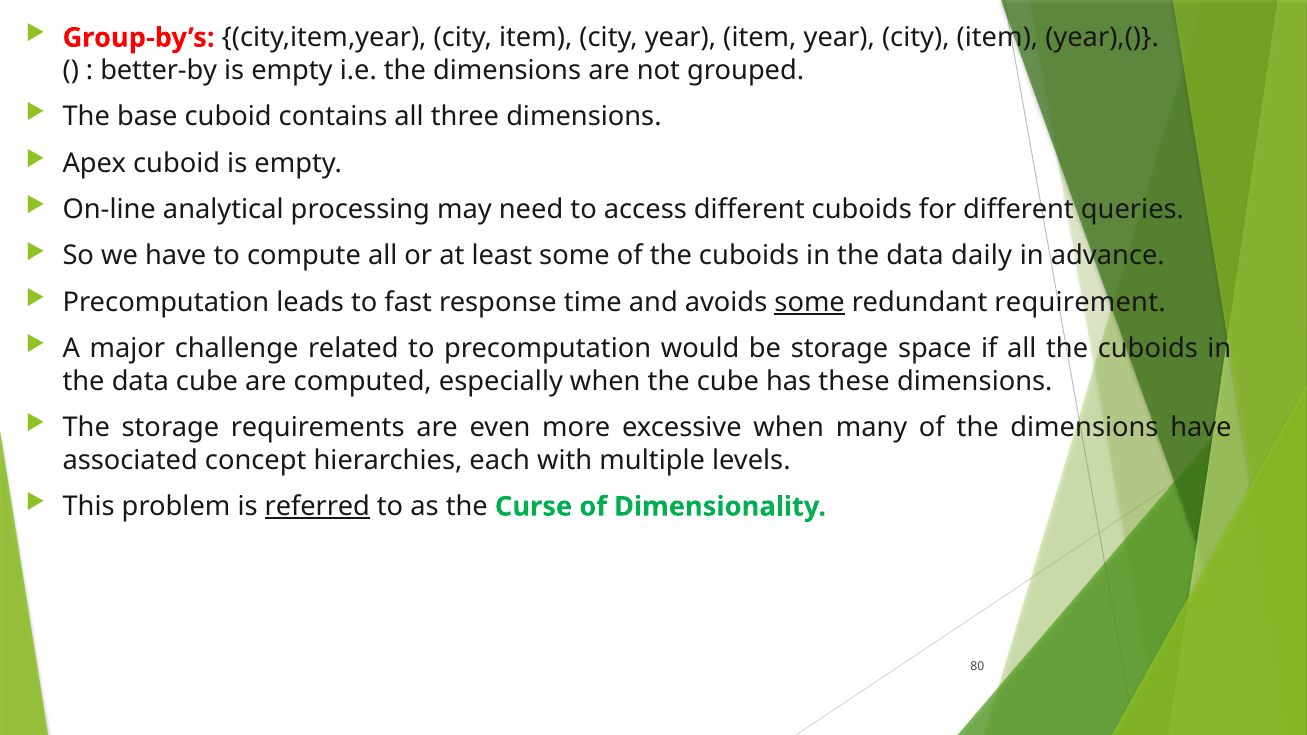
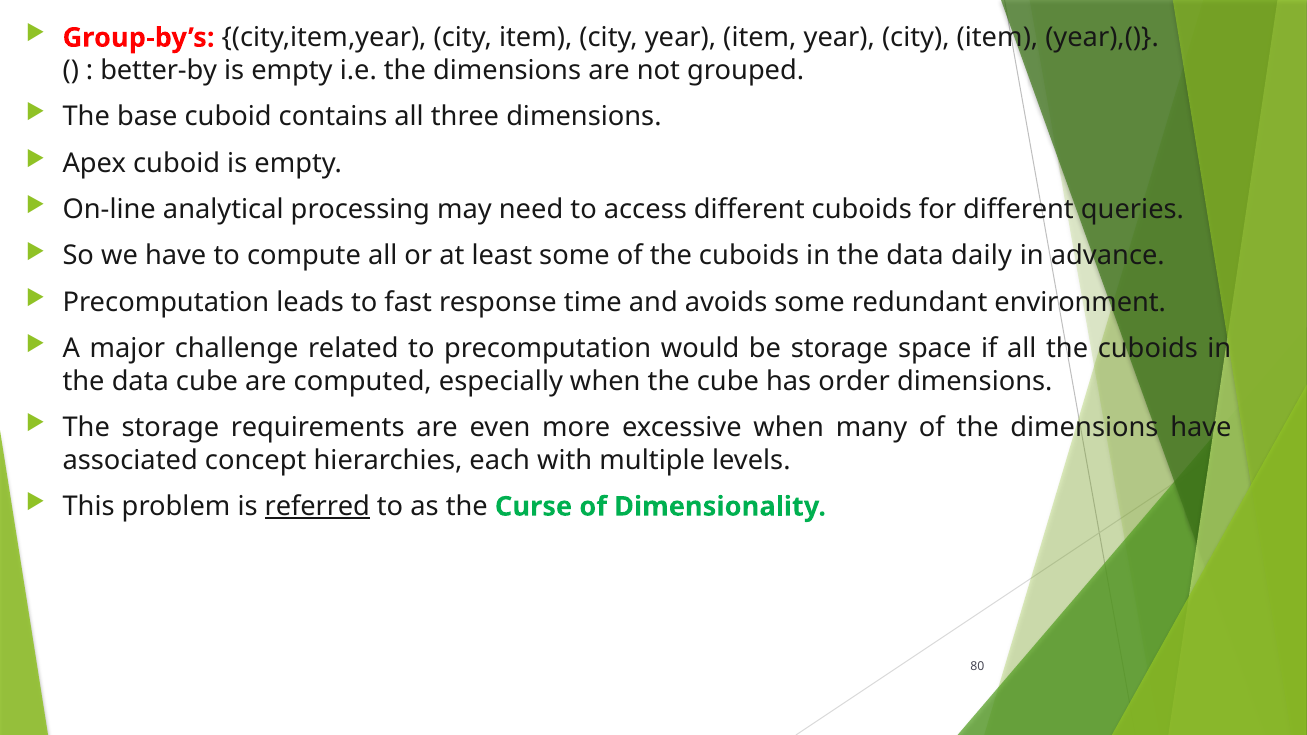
some underline: present -> none (810, 302)
requirement: requirement -> environment (1080, 302)
these: these -> order (854, 381)
